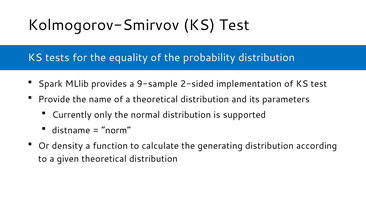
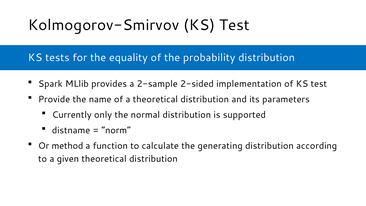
9-sample: 9-sample -> 2-sample (157, 84)
density: density -> method (67, 146)
